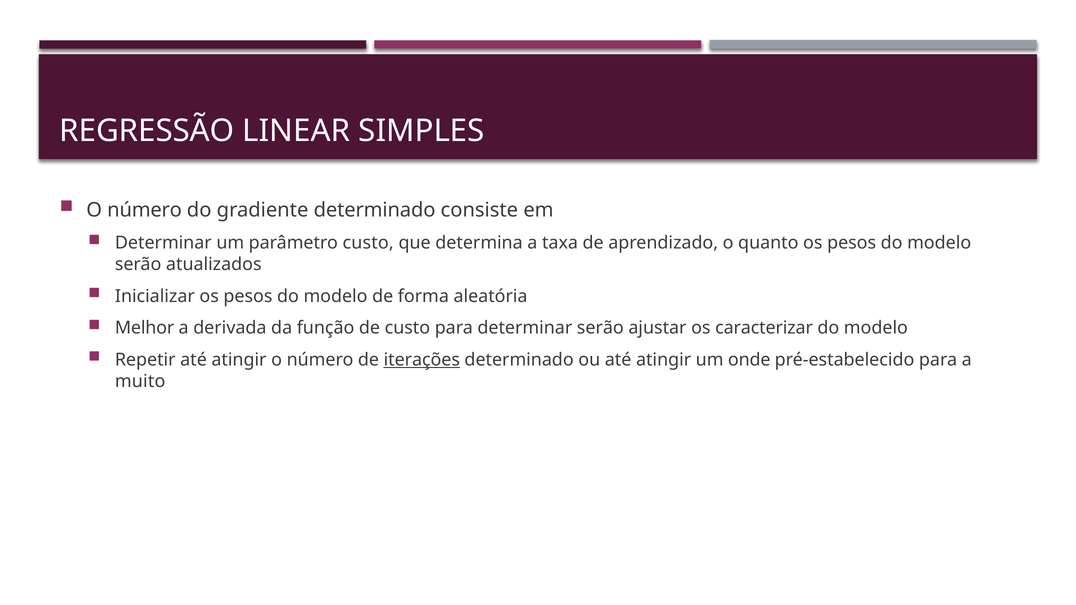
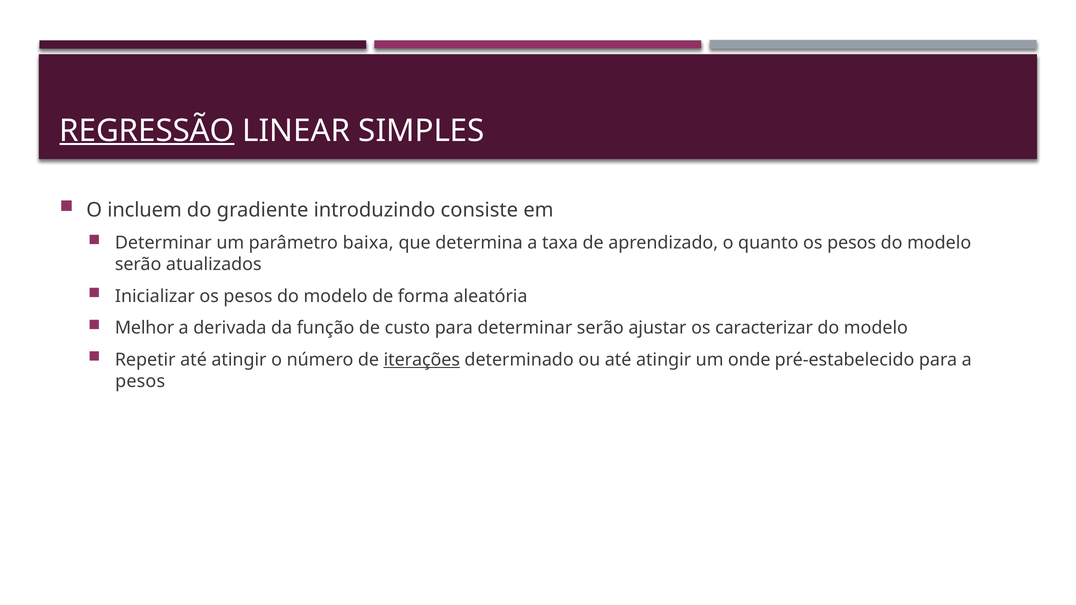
REGRESSÃO underline: none -> present (147, 131)
número: número -> incluem (145, 210)
gradiente determinado: determinado -> introduzindo (375, 210)
parâmetro custo: custo -> baixa (368, 243)
muito: muito -> pesos (140, 381)
